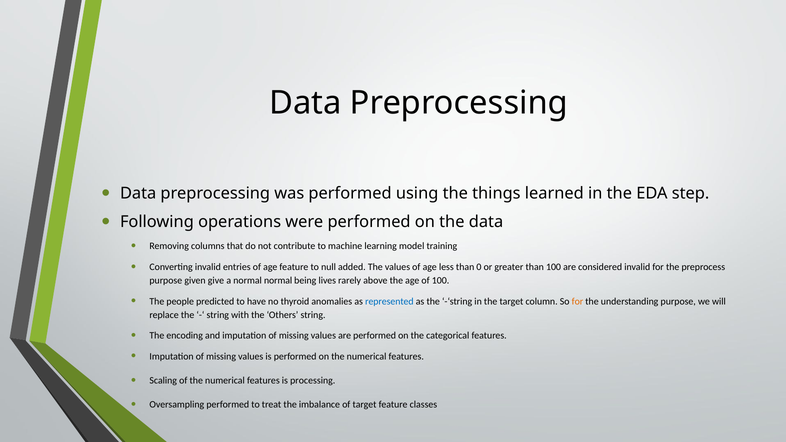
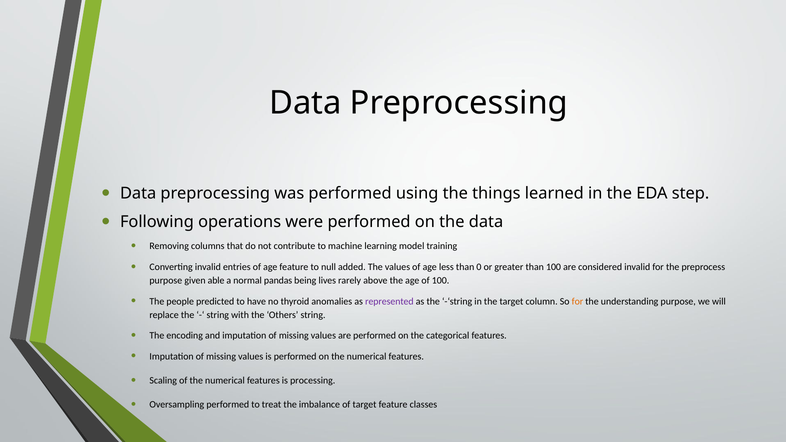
give: give -> able (216, 281)
normal normal: normal -> pandas (278, 281)
represented colour: blue -> purple (389, 301)
